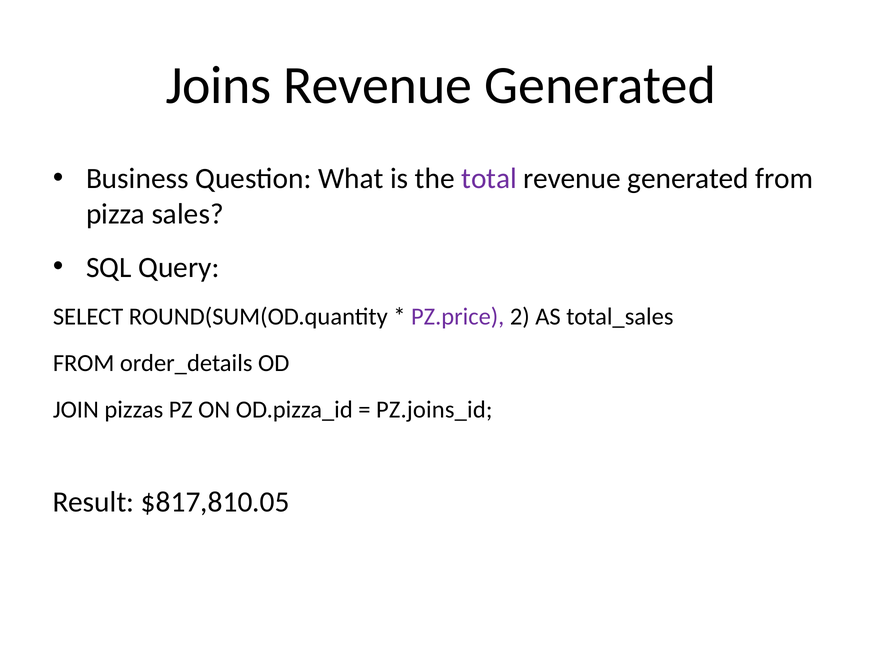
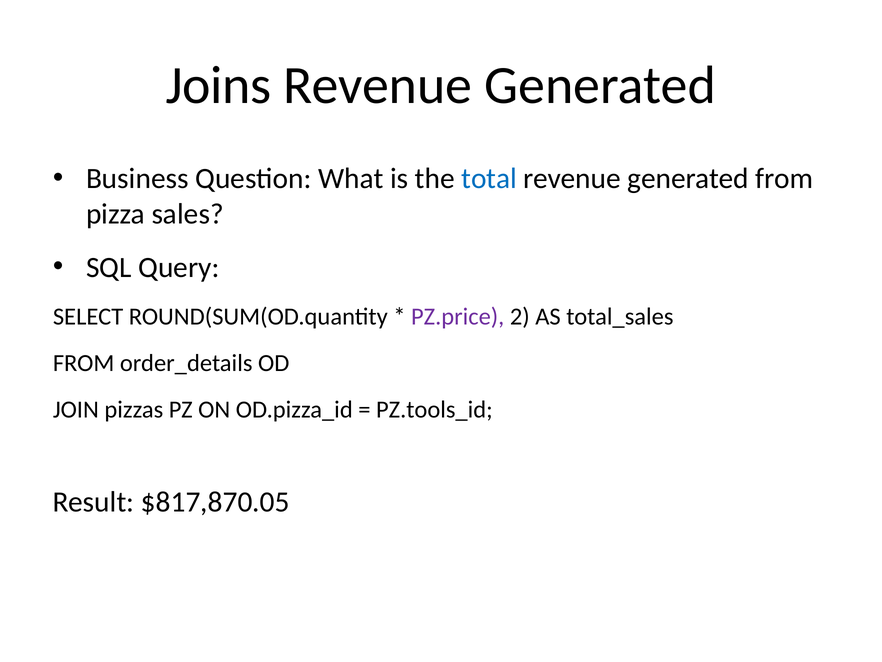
total colour: purple -> blue (489, 178)
PZ.joins_id: PZ.joins_id -> PZ.tools_id (434, 410)
$817,810.05: $817,810.05 -> $817,870.05 (215, 502)
